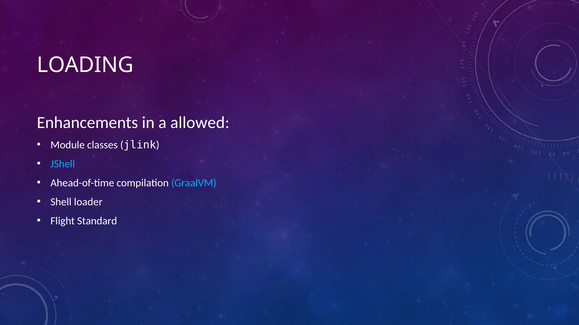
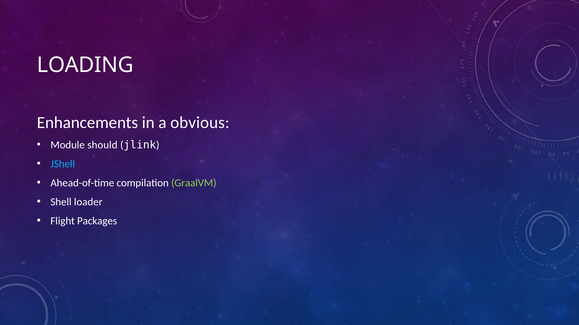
allowed: allowed -> obvious (200, 123)
classes: classes -> should (102, 145)
GraalVM colour: light blue -> light green (194, 183)
Standard: Standard -> Packages (97, 221)
